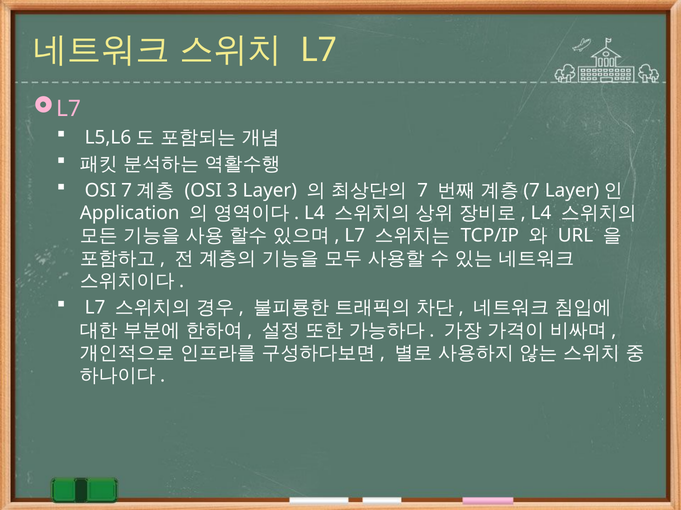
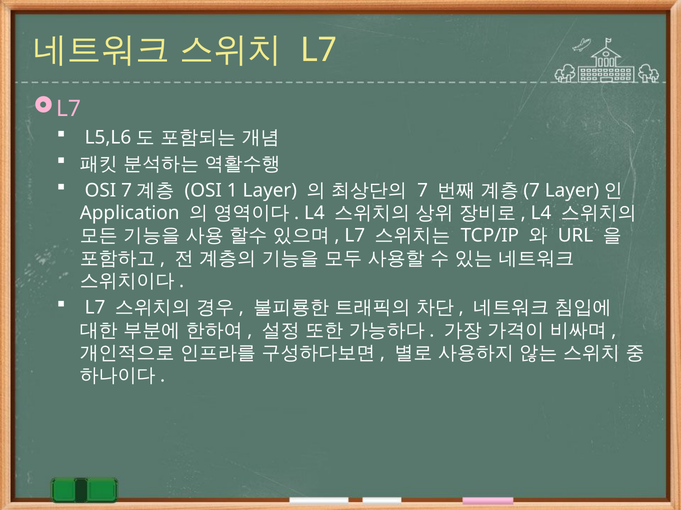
3: 3 -> 1 (232, 191)
